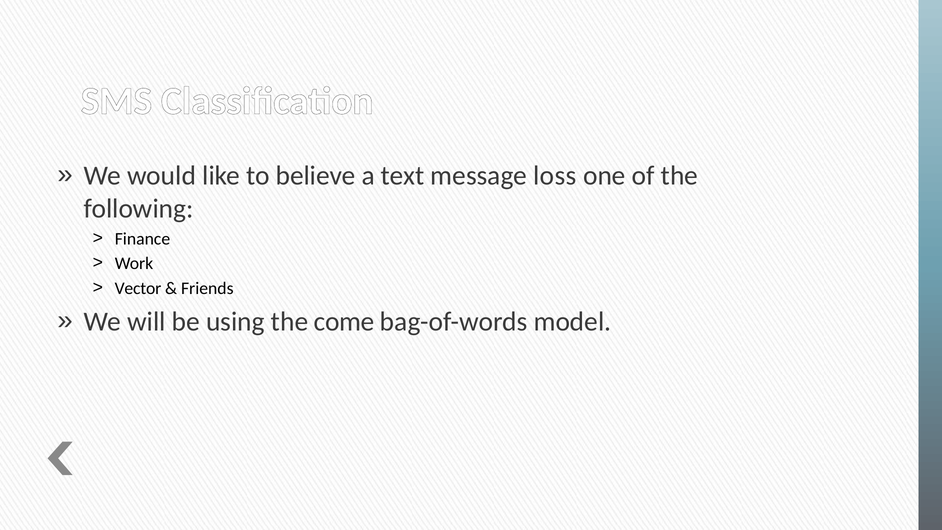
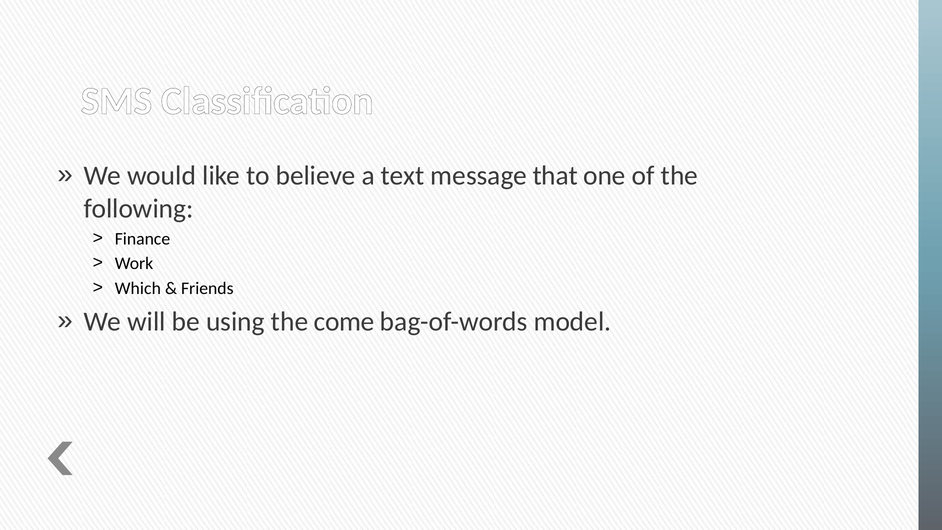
loss: loss -> that (555, 176)
Vector: Vector -> Which (138, 288)
